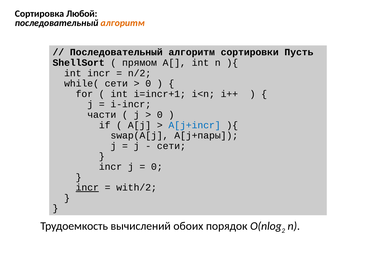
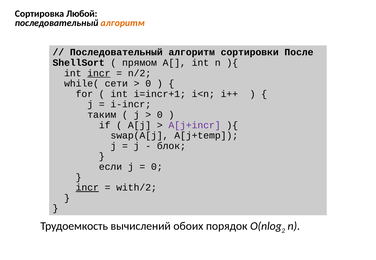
Пусть: Пусть -> После (299, 52)
incr underline: none -> present (99, 73)
части: части -> таким (102, 115)
A[j+incr colour: blue -> purple (195, 125)
A[j+пары: A[j+пары -> A[j+temp (206, 136)
сети: сети -> блок (171, 146)
incr: incr -> если (110, 167)
